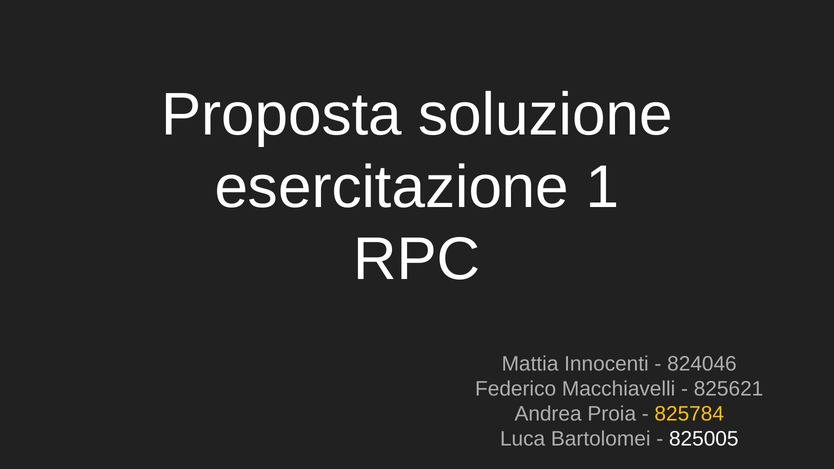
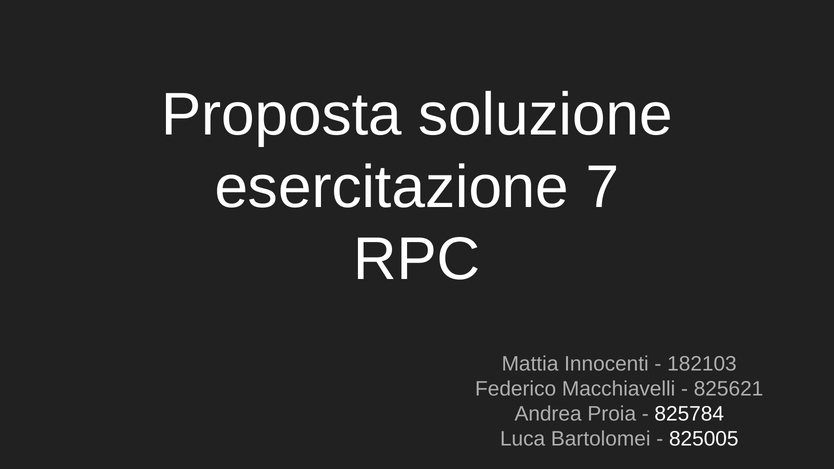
1: 1 -> 7 (602, 187)
824046: 824046 -> 182103 (702, 364)
825784 colour: yellow -> white (689, 414)
